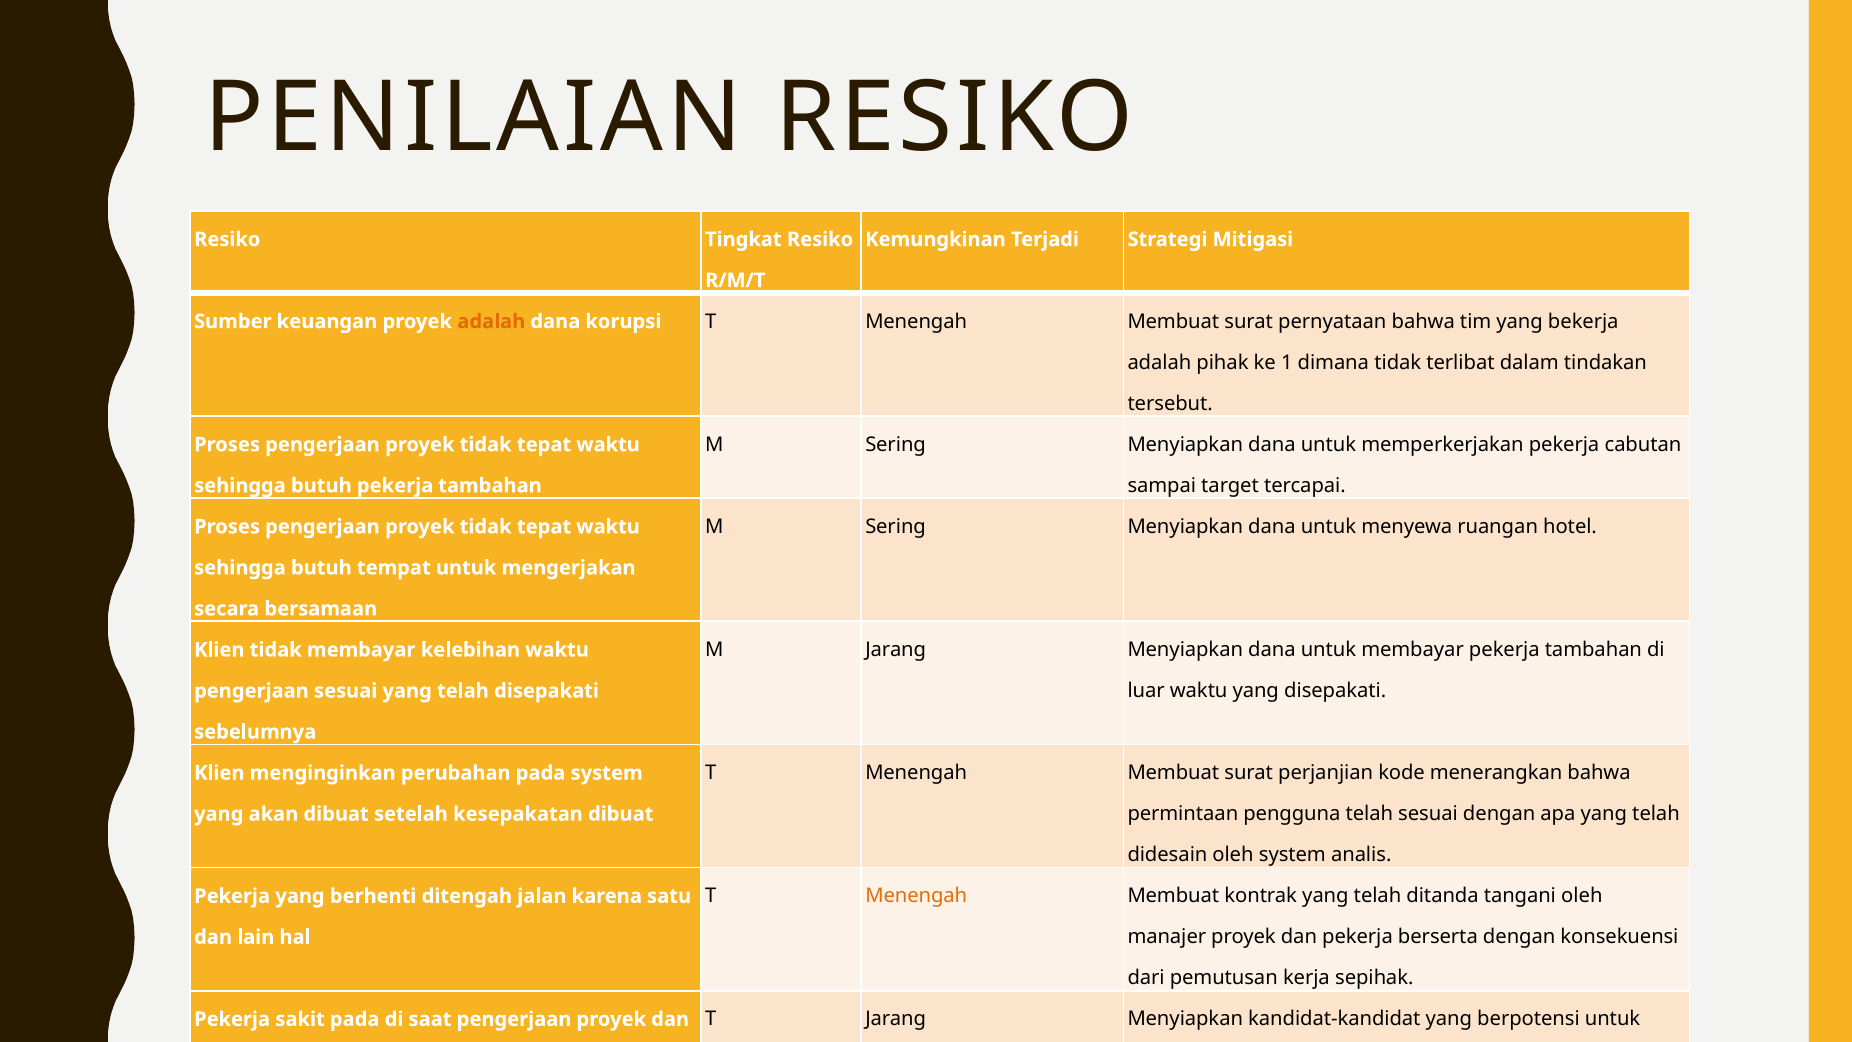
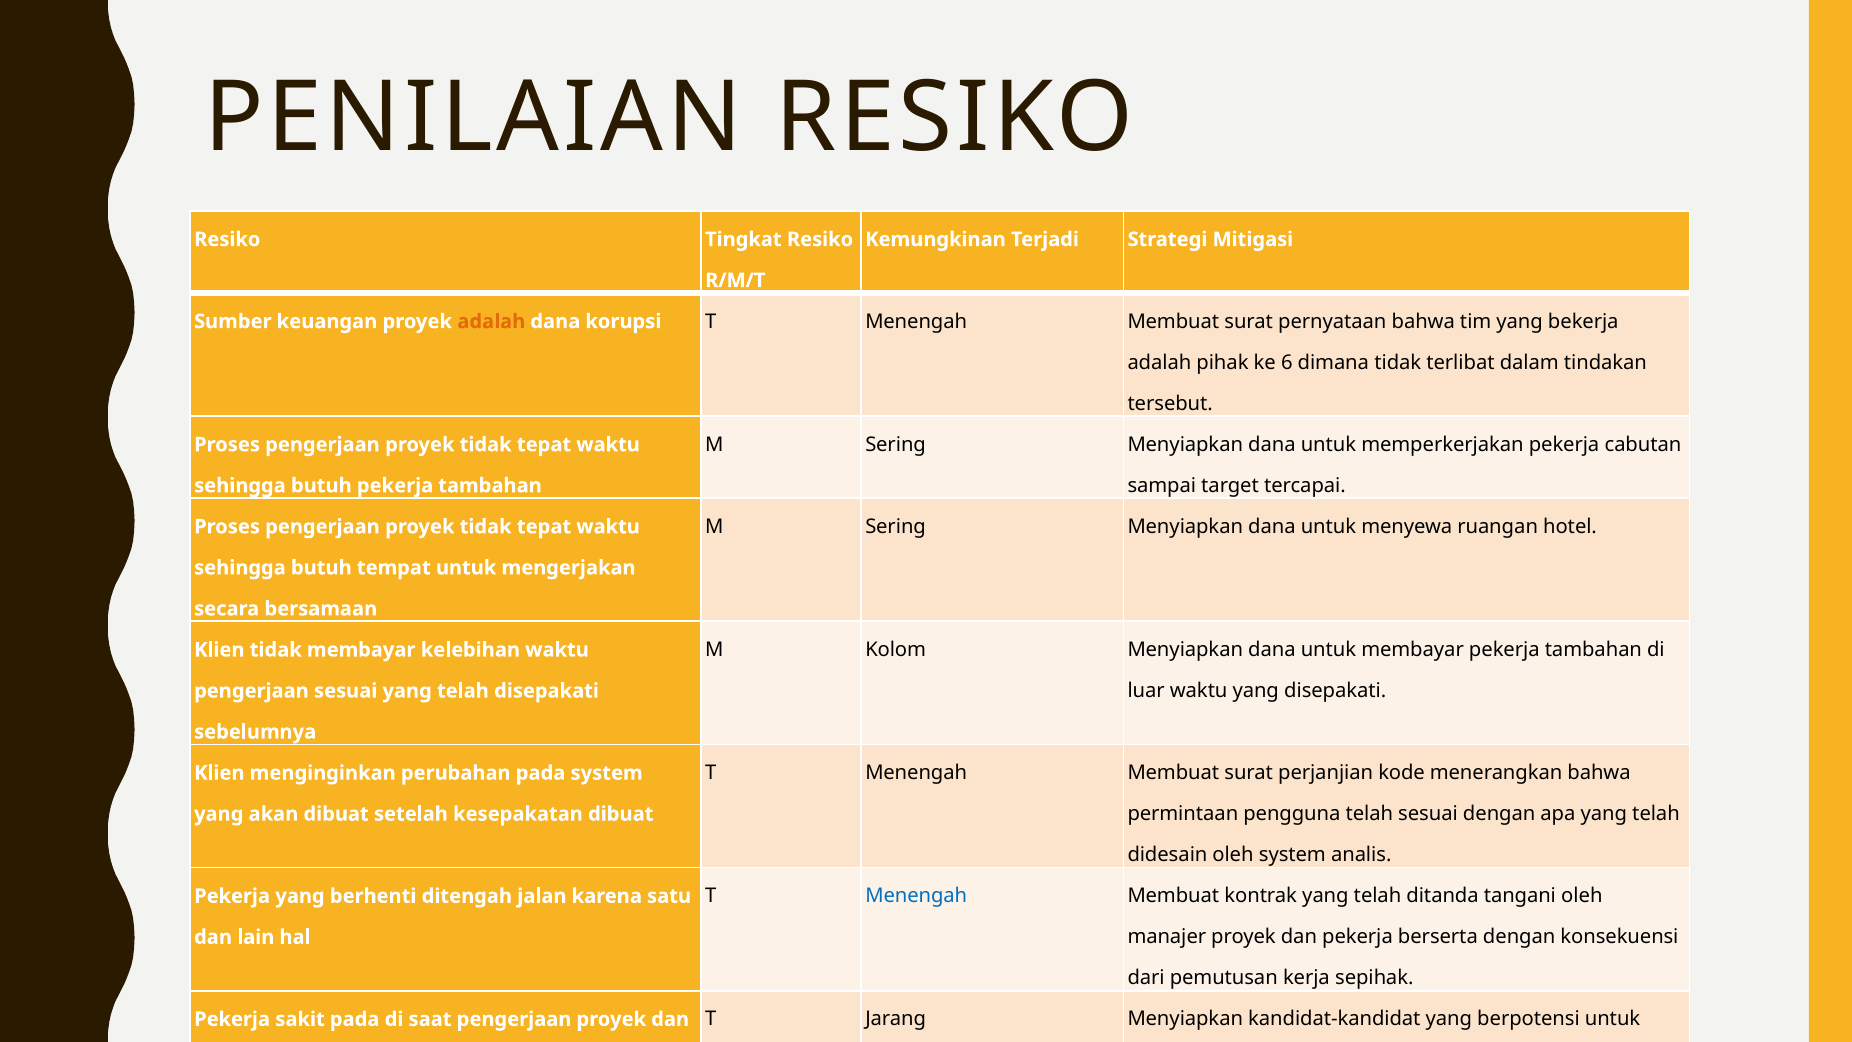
1: 1 -> 6 (1287, 362)
M Jarang: Jarang -> Kolom (896, 650)
Menengah colour: orange -> blue (916, 896)
